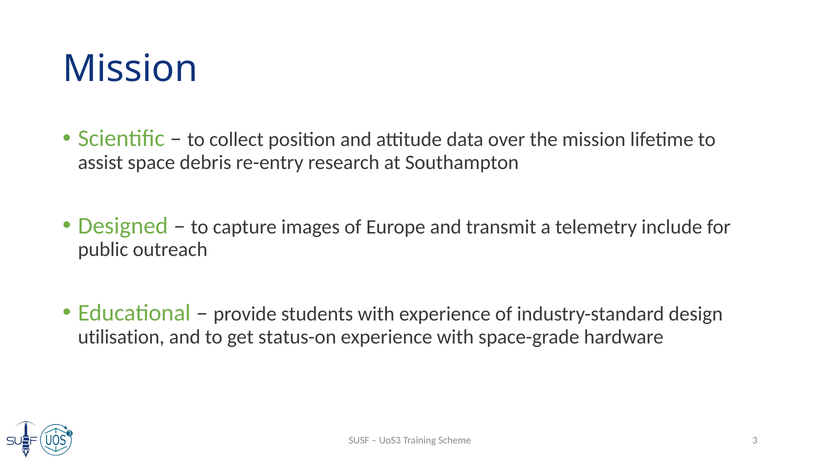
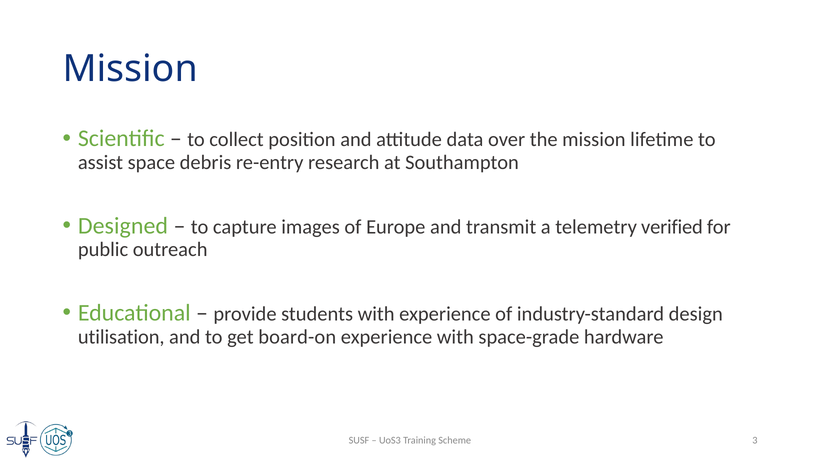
include: include -> verified (672, 227)
status-on: status-on -> board-on (297, 337)
